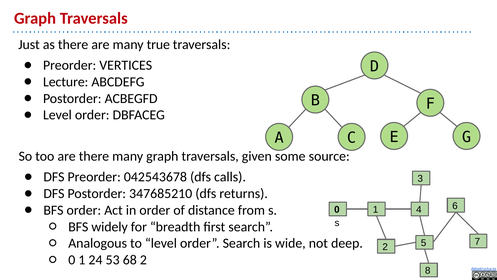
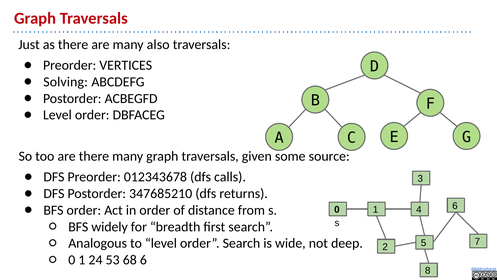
true: true -> also (158, 44)
Lecture: Lecture -> Solving (66, 82)
042543678: 042543678 -> 012343678 (155, 177)
68 2: 2 -> 6 (143, 260)
